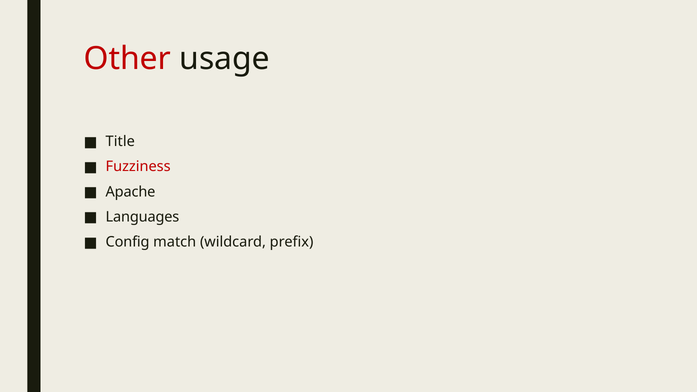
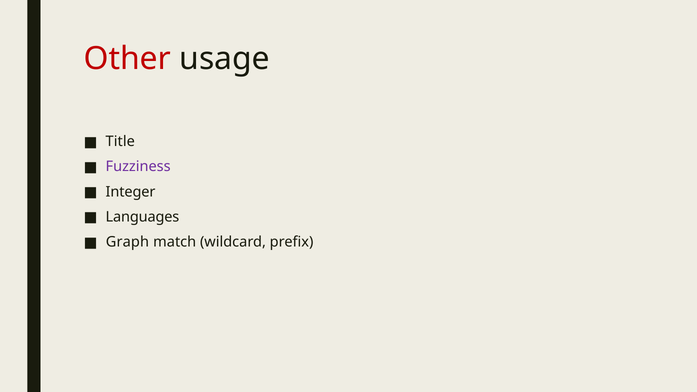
Fuzziness colour: red -> purple (138, 167)
Apache: Apache -> Integer (131, 192)
Config: Config -> Graph (127, 242)
